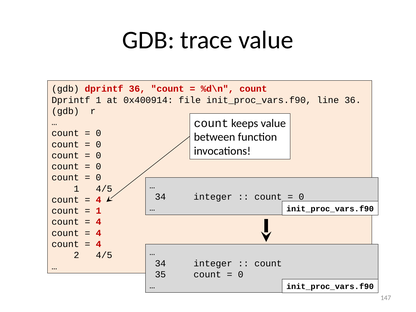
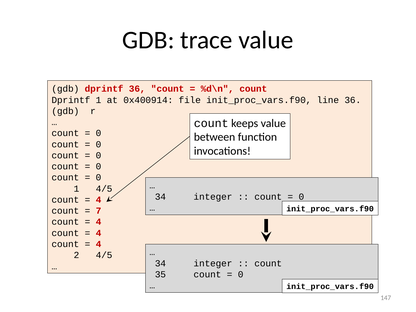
1: 1 -> 7 (99, 211)
